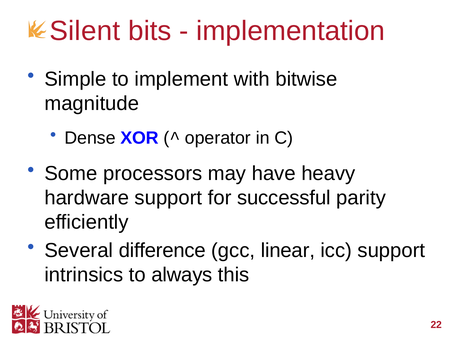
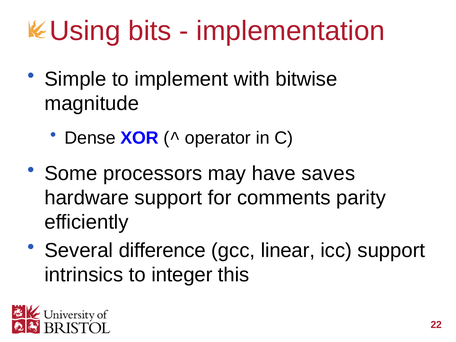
Silent: Silent -> Using (85, 31)
heavy: heavy -> saves (328, 173)
successful: successful -> comments (284, 198)
always: always -> integer (182, 275)
